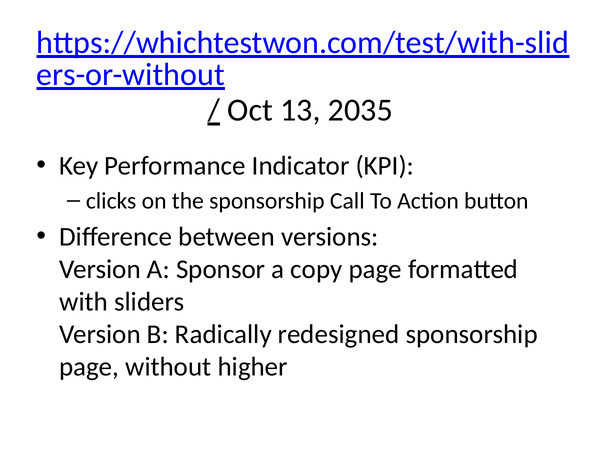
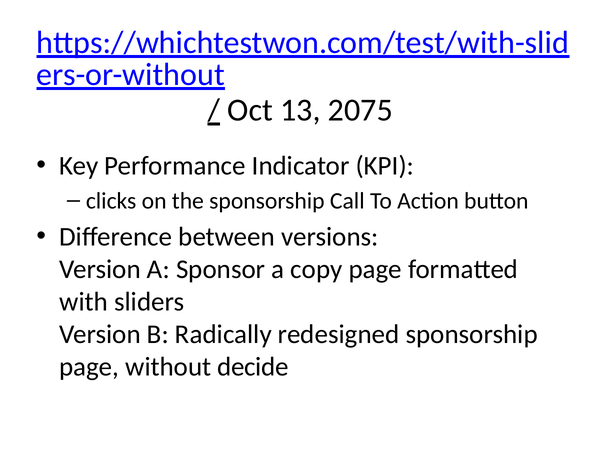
2035: 2035 -> 2075 (360, 110)
higher: higher -> decide (253, 367)
